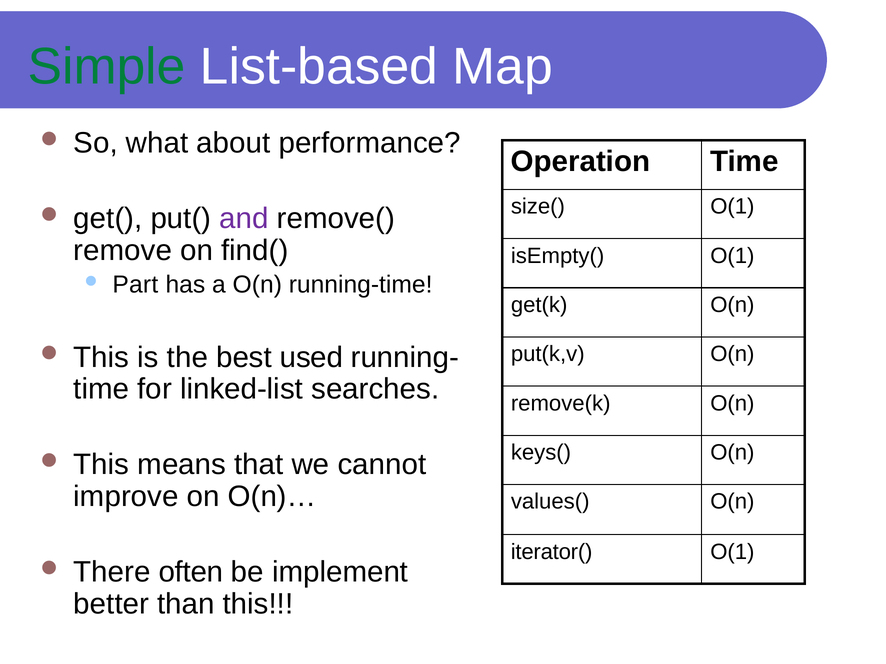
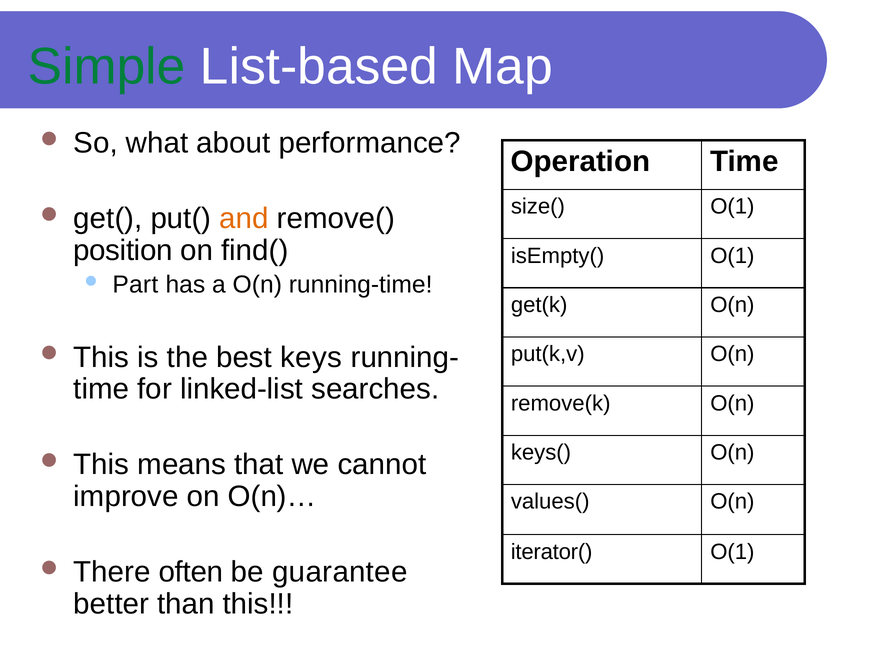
and colour: purple -> orange (244, 219)
remove: remove -> position (123, 251)
used: used -> keys (311, 358)
implement: implement -> guarantee (340, 572)
